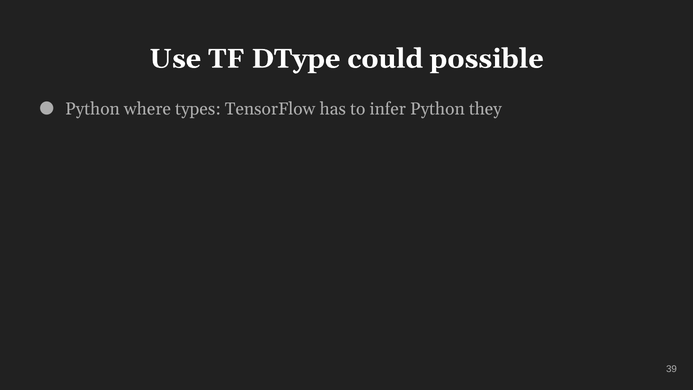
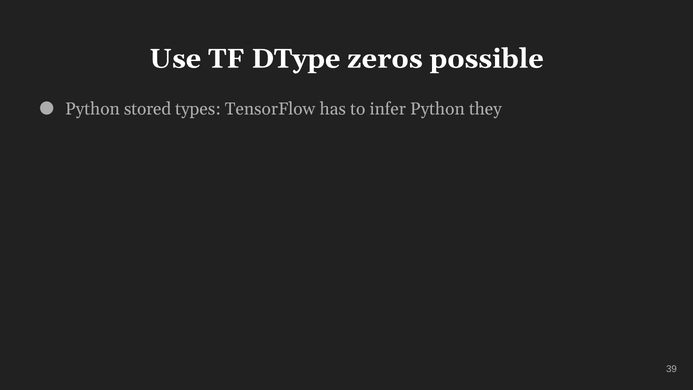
could: could -> zeros (385, 59)
where: where -> stored (148, 109)
